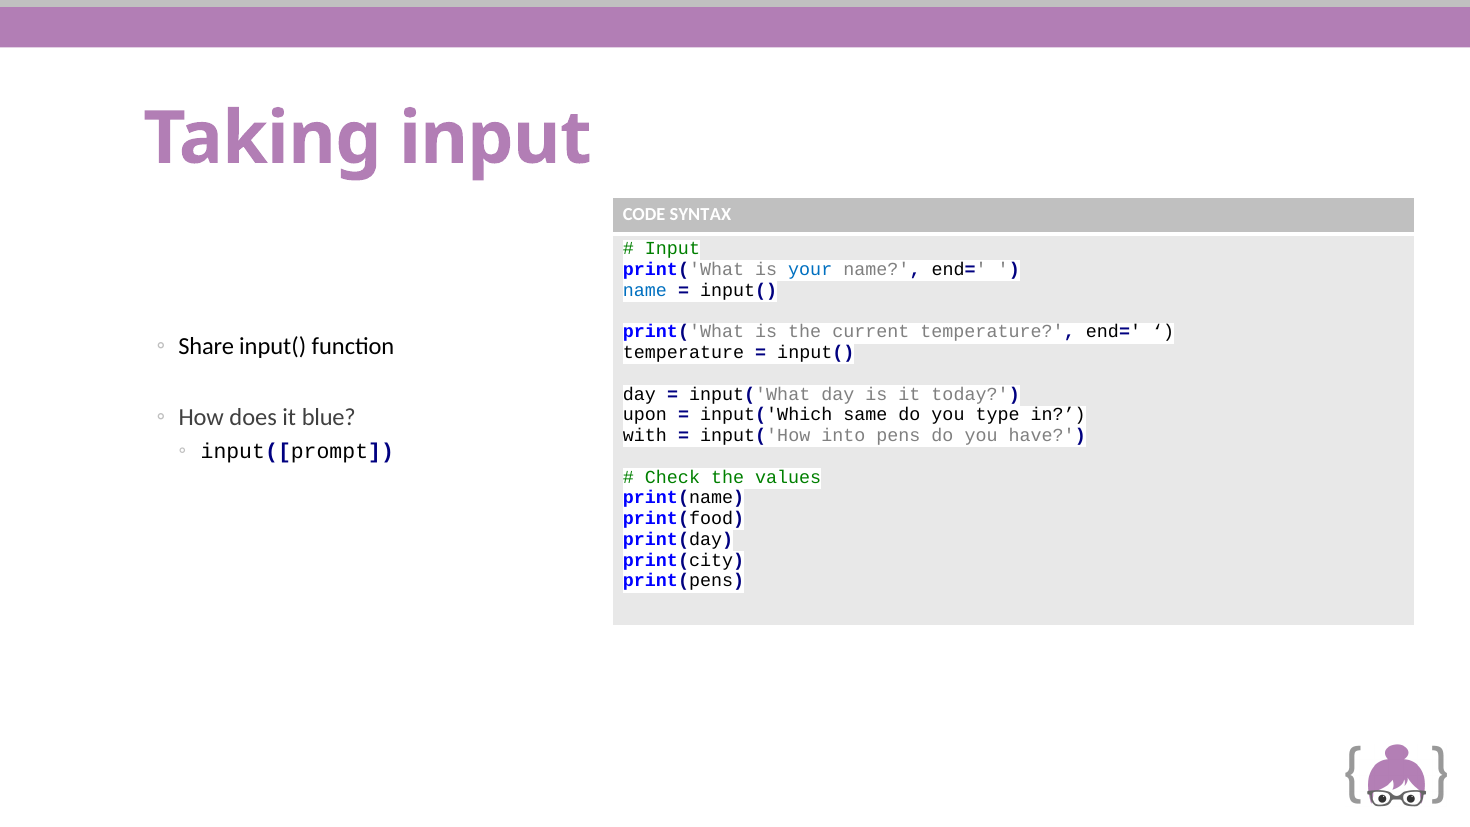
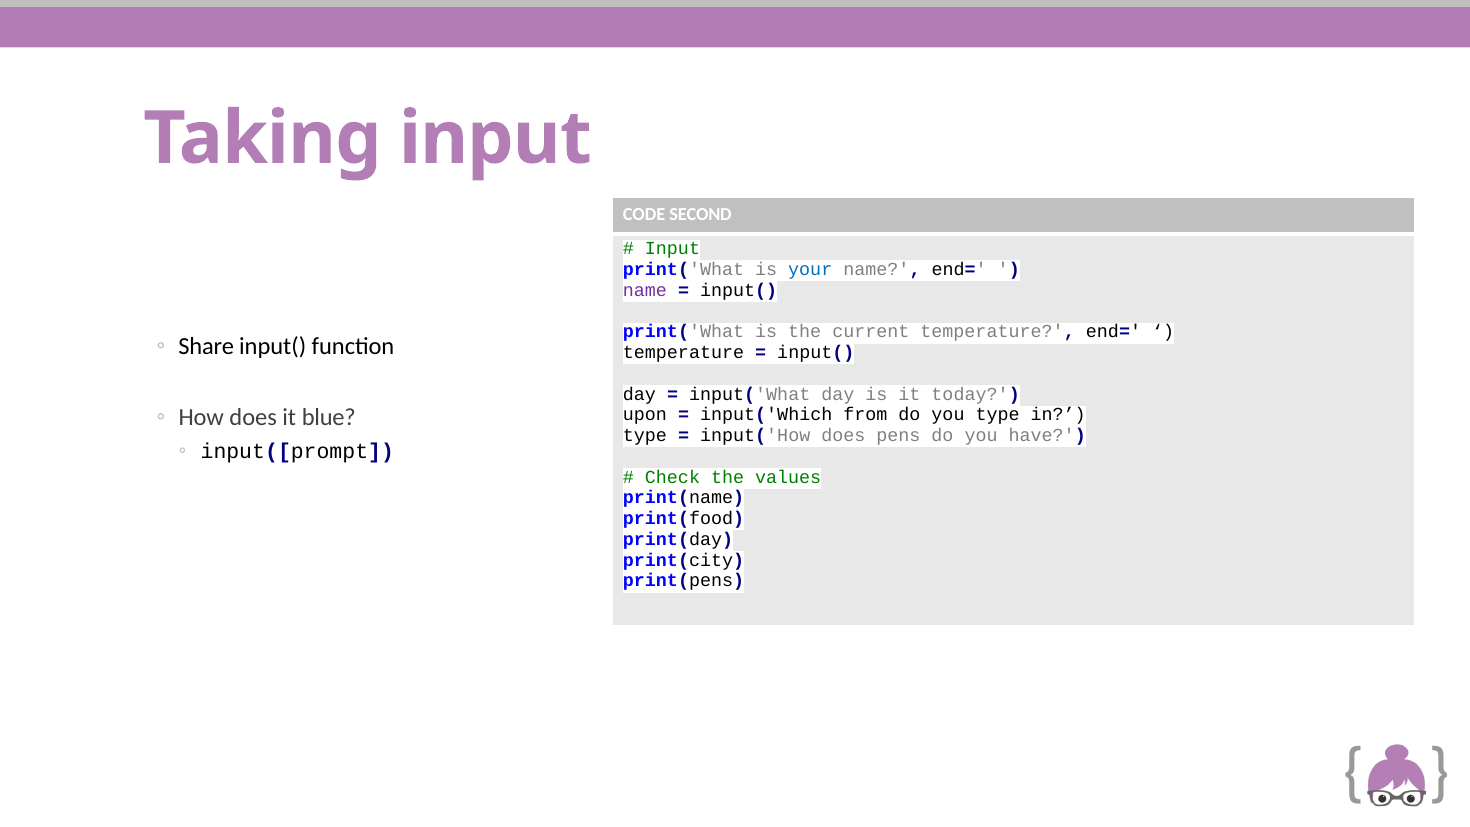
SYNTAX: SYNTAX -> SECOND (701, 214)
name colour: blue -> purple (645, 290)
same: same -> from (865, 415)
with: with -> type (645, 436)
input('How into: into -> does (843, 436)
